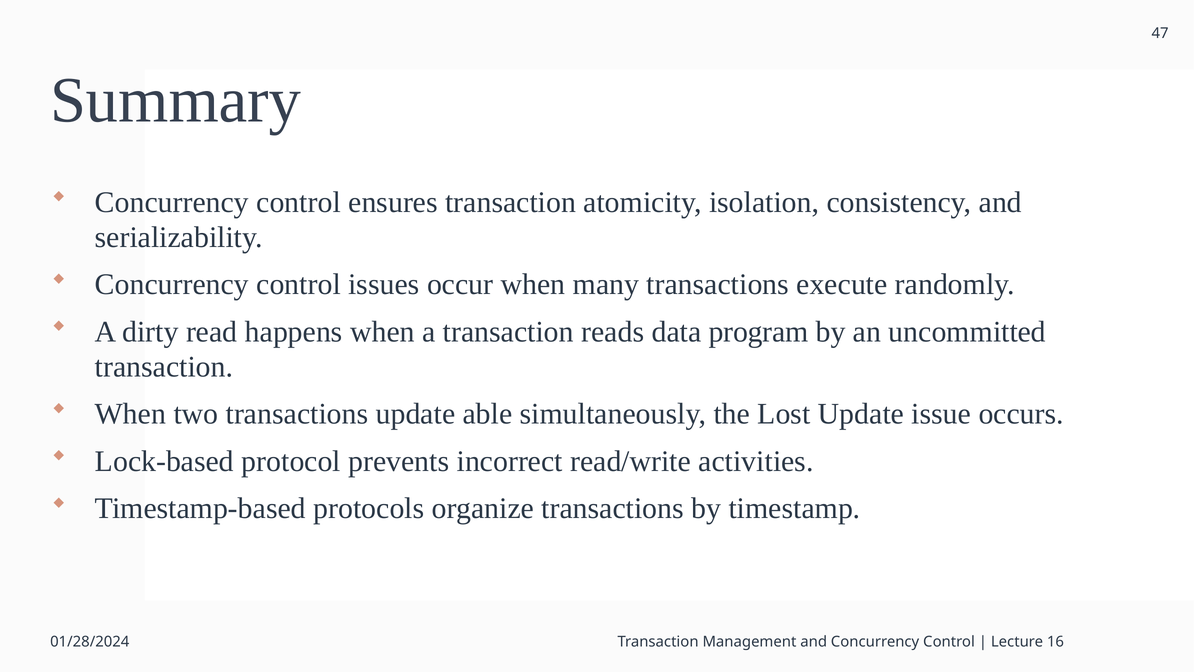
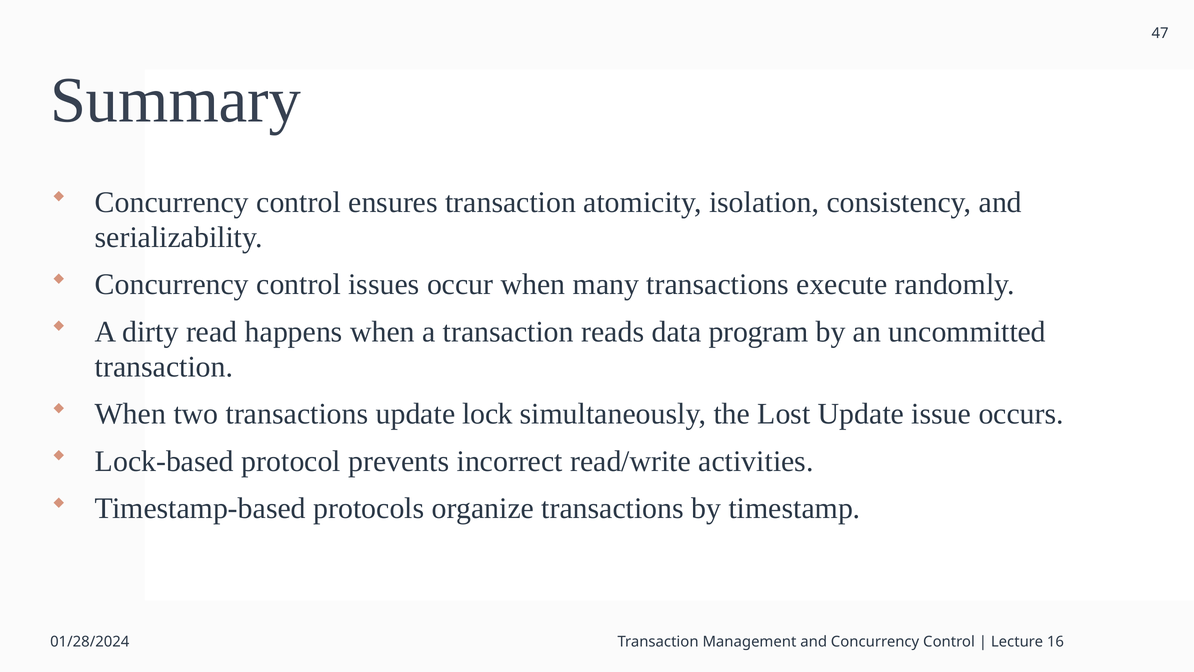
able: able -> lock (488, 414)
